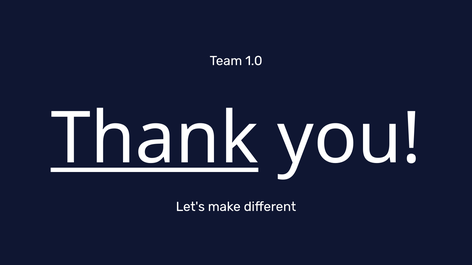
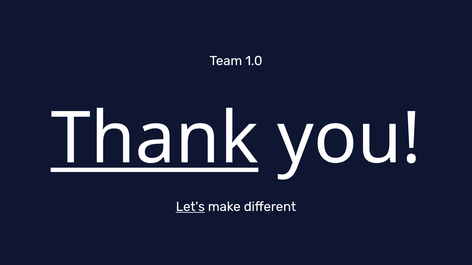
Let's underline: none -> present (190, 207)
